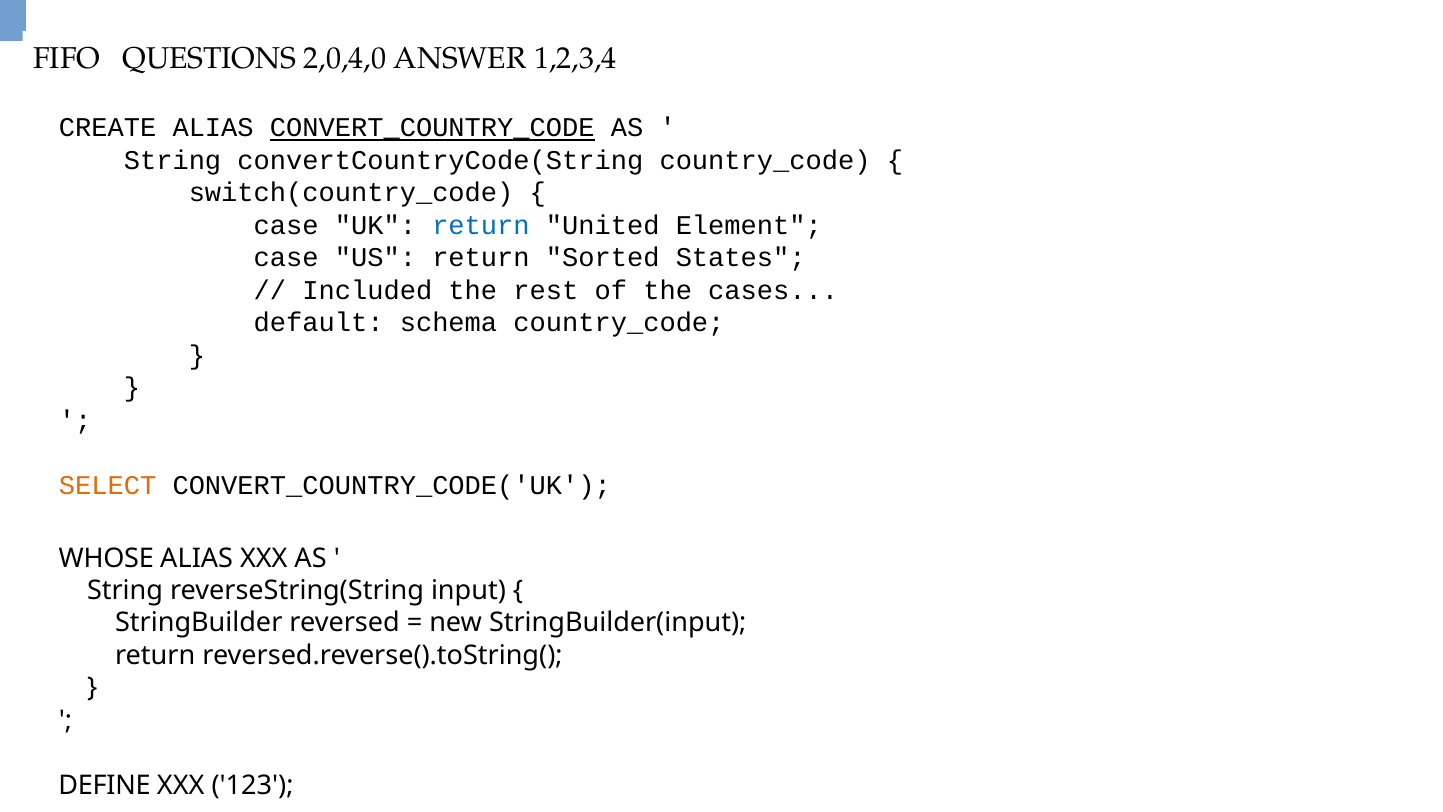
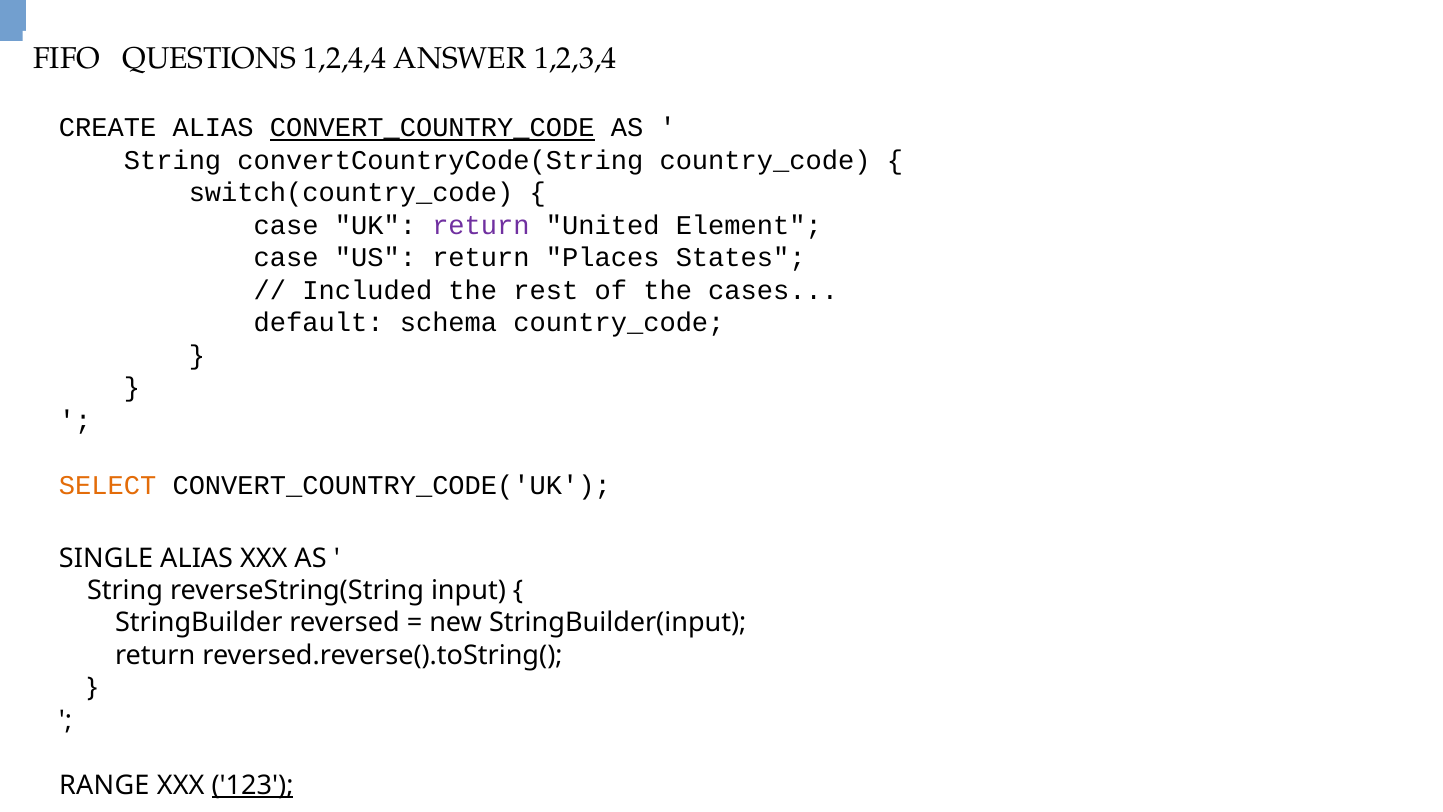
2,0,4,0: 2,0,4,0 -> 1,2,4,4 (345, 59)
return colour: blue -> purple (481, 225)
Sorted: Sorted -> Places (603, 258)
WHOSE: WHOSE -> SINGLE (106, 558)
DEFINE: DEFINE -> RANGE (104, 785)
123 underline: none -> present (253, 785)
